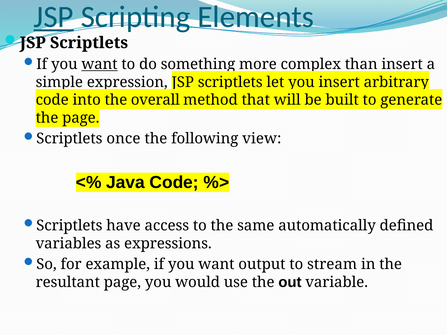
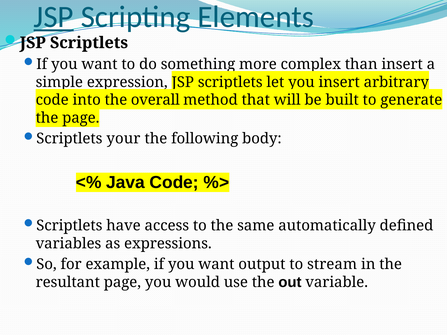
want underline: present -> none (99, 64)
once: once -> your (123, 139)
view: view -> body (262, 139)
